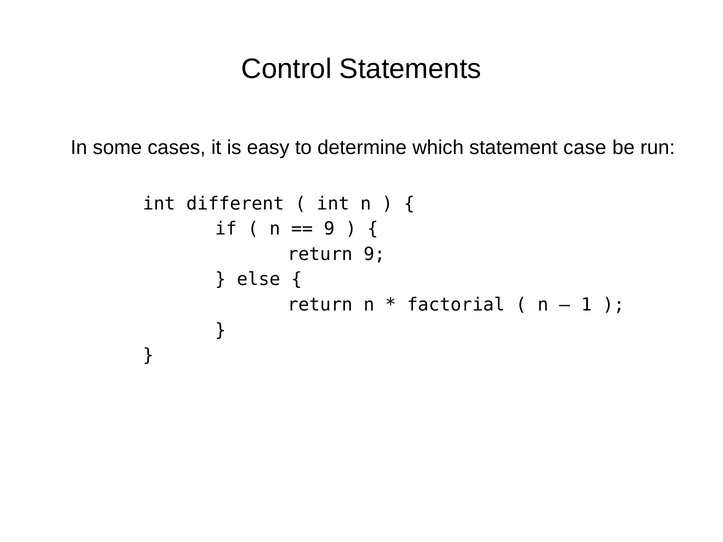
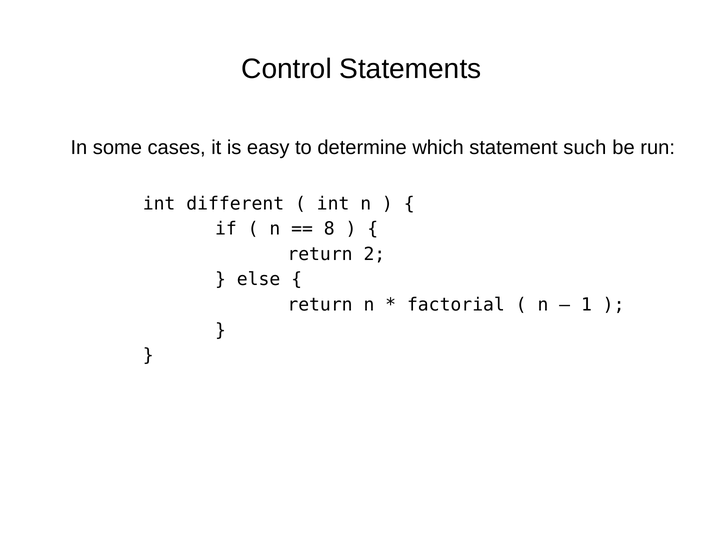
case: case -> such (585, 148)
9: 9 -> 8 (329, 229)
return 9: 9 -> 2 (374, 254)
